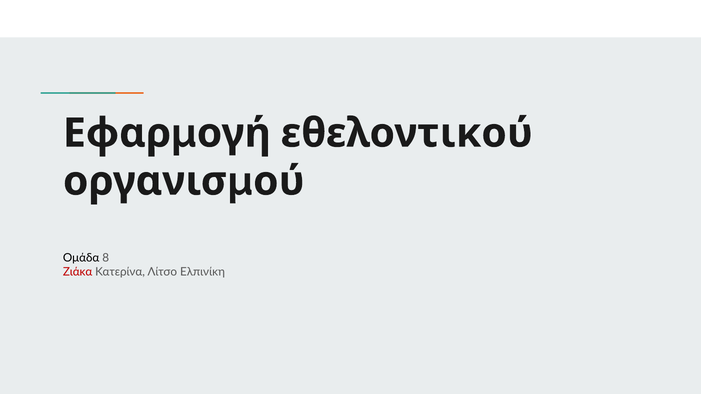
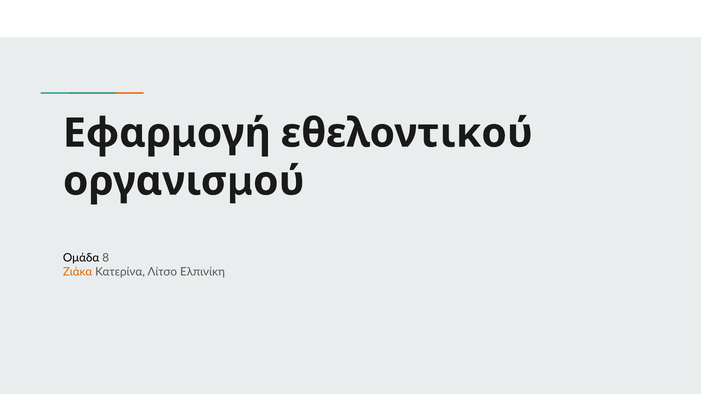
Ζιάκα colour: red -> orange (78, 272)
